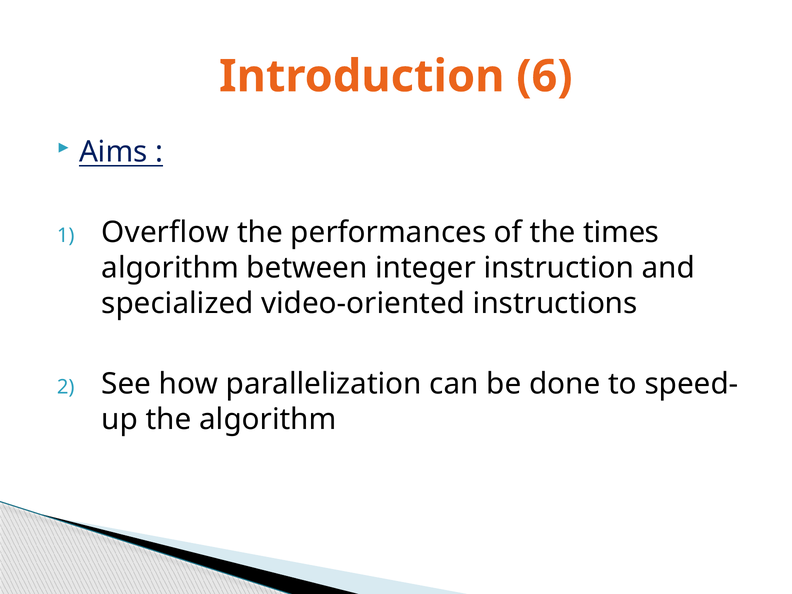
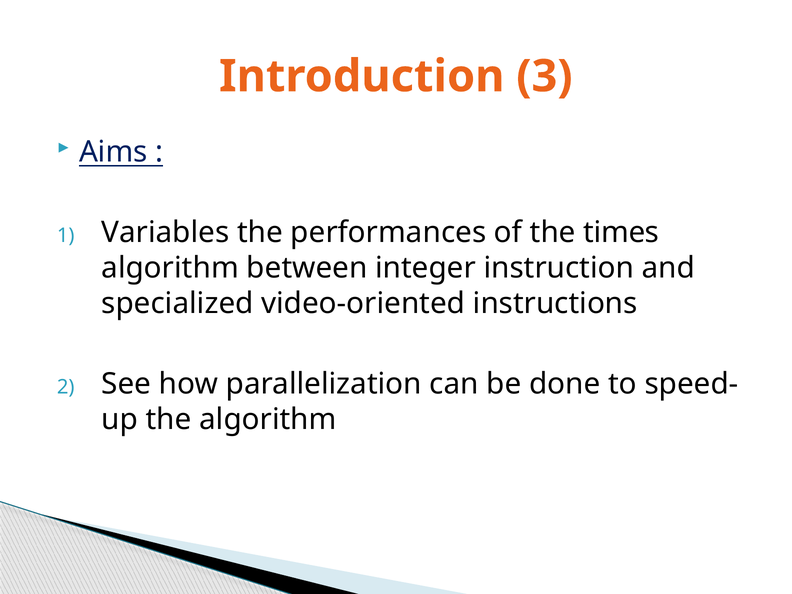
6: 6 -> 3 (544, 76)
Overflow: Overflow -> Variables (165, 232)
